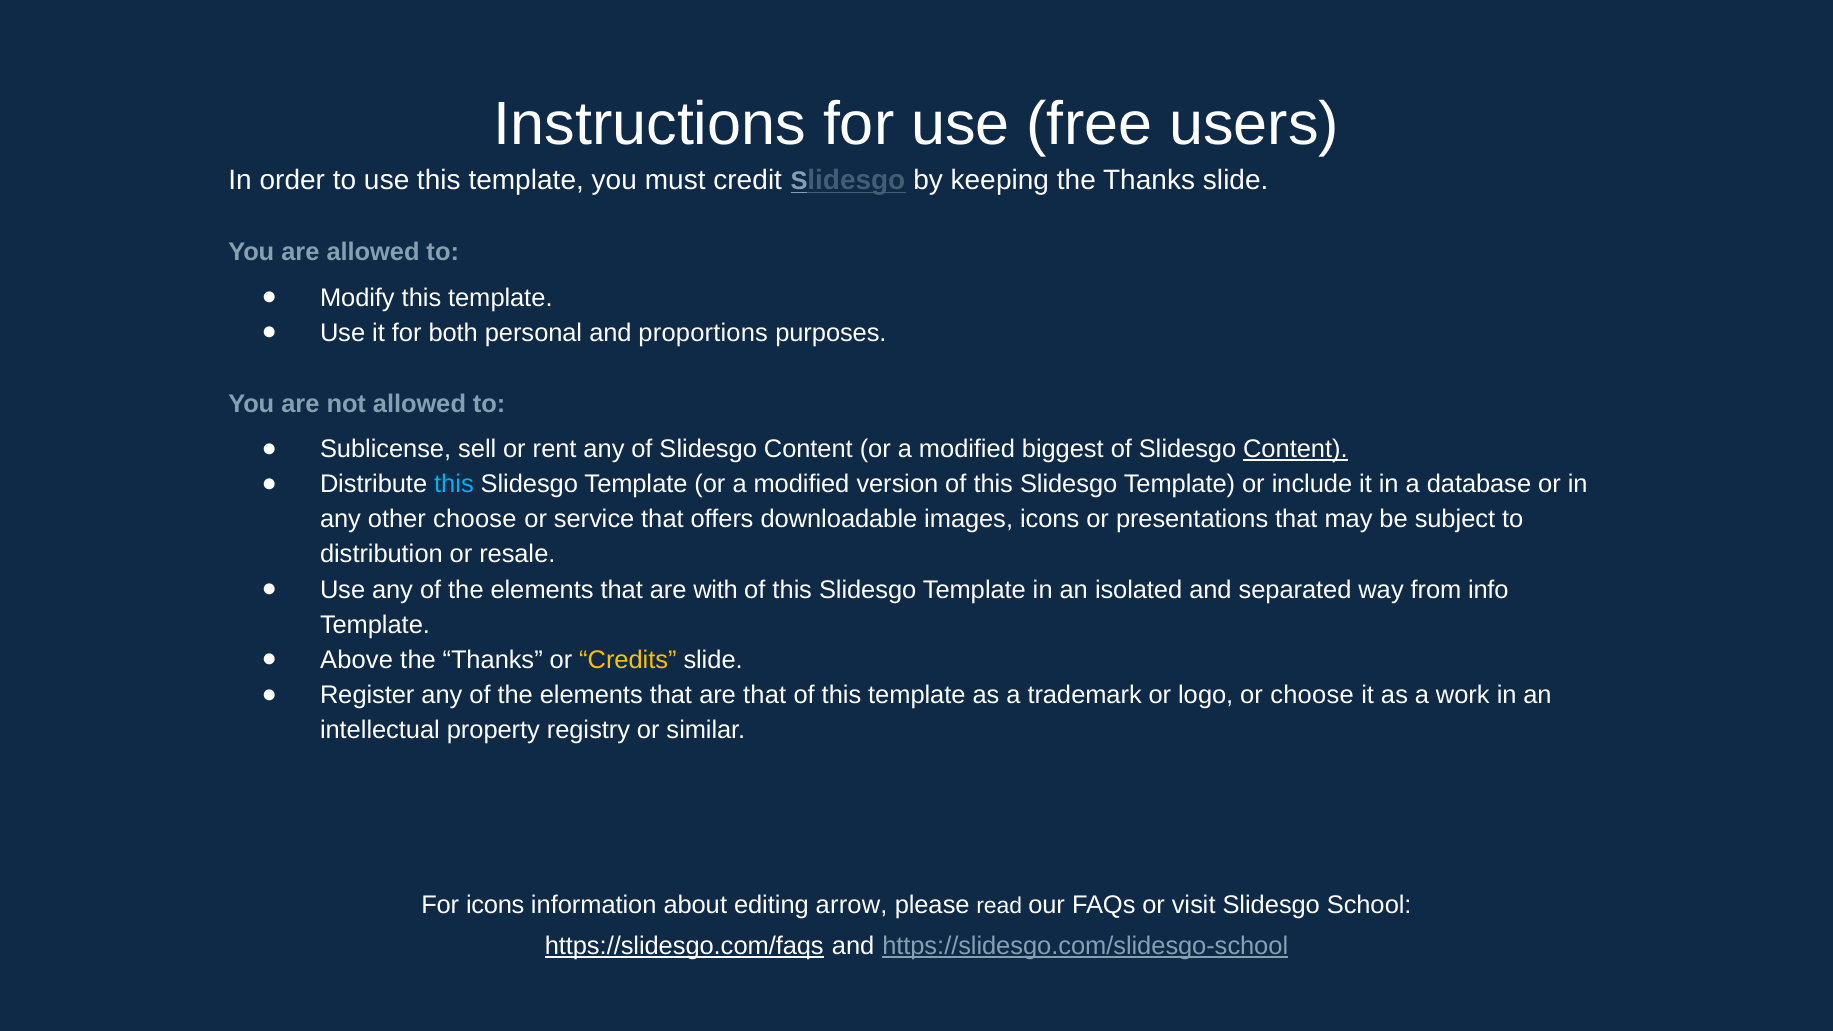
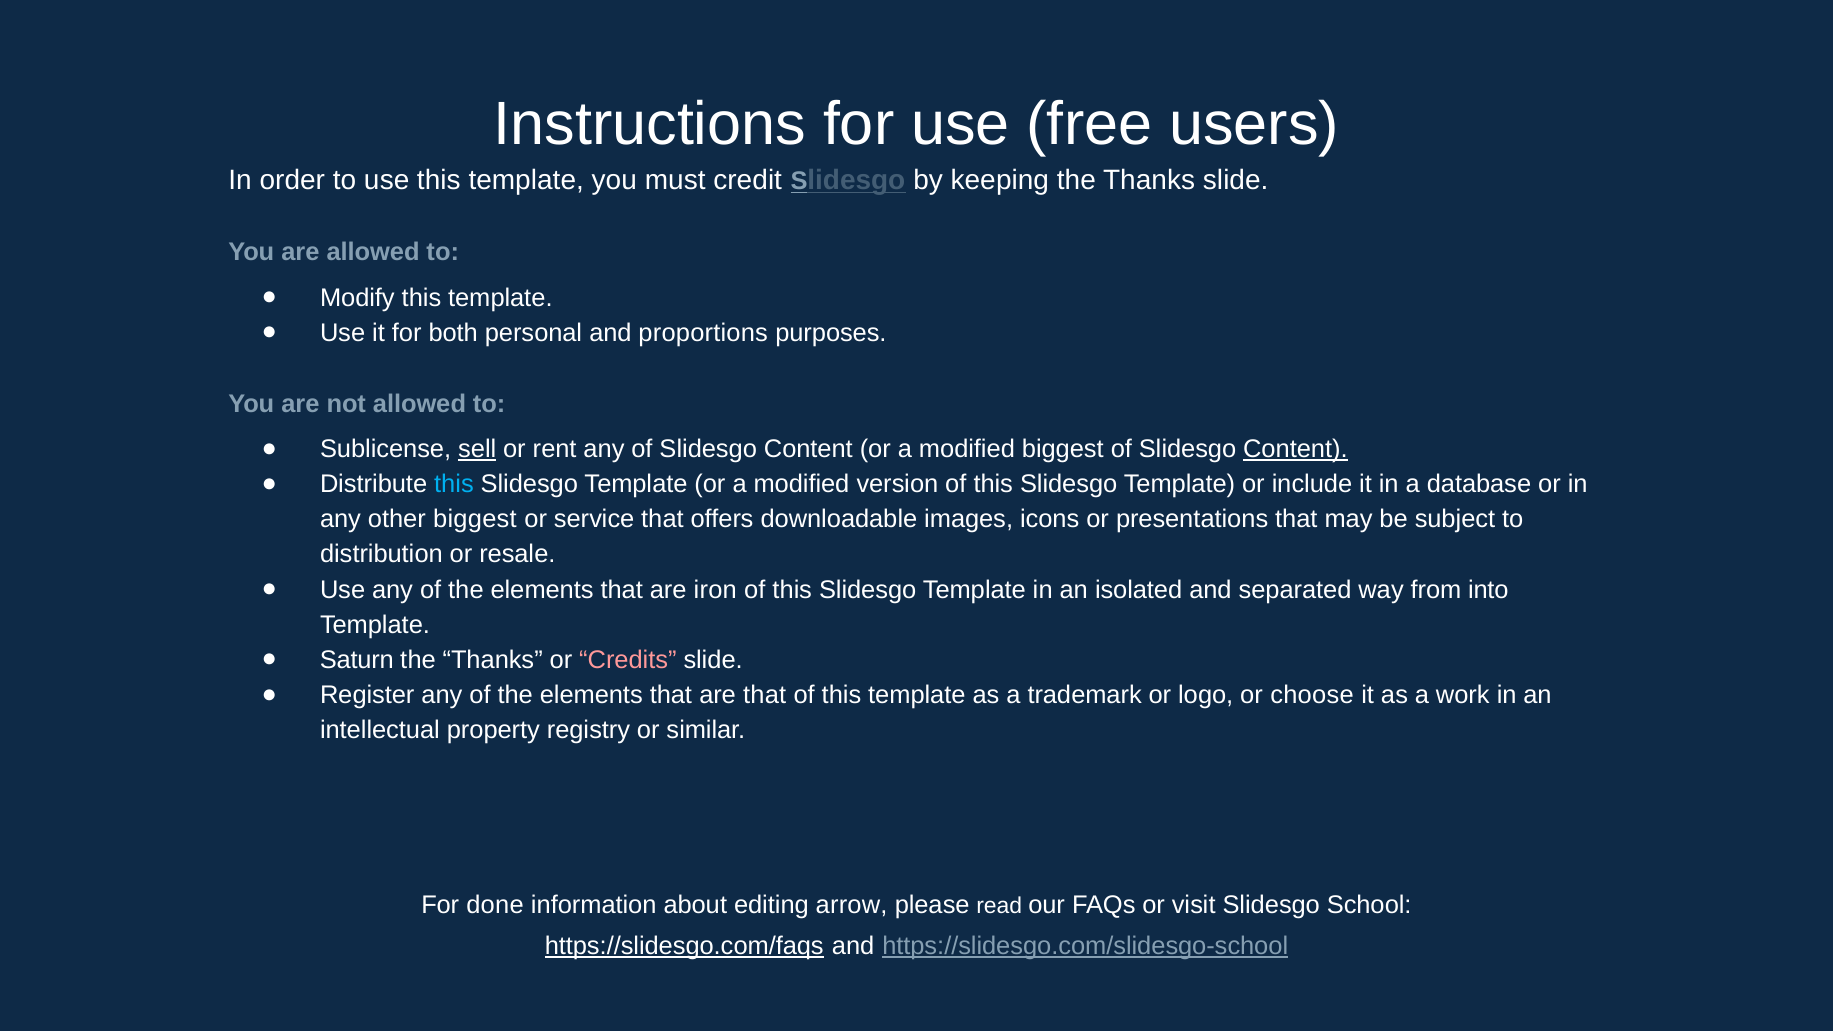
sell underline: none -> present (477, 449)
other choose: choose -> biggest (475, 519)
with: with -> iron (715, 590)
info: info -> into (1488, 590)
Above: Above -> Saturn (357, 660)
Credits colour: yellow -> pink (628, 660)
For icons: icons -> done (495, 905)
